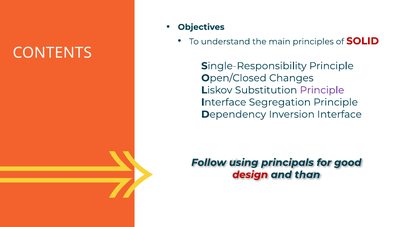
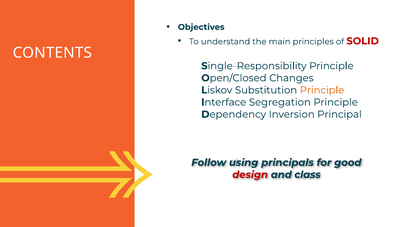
Principle colour: purple -> orange (322, 90)
Inversion Interface: Interface -> Principal (339, 114)
than: than -> class (308, 174)
